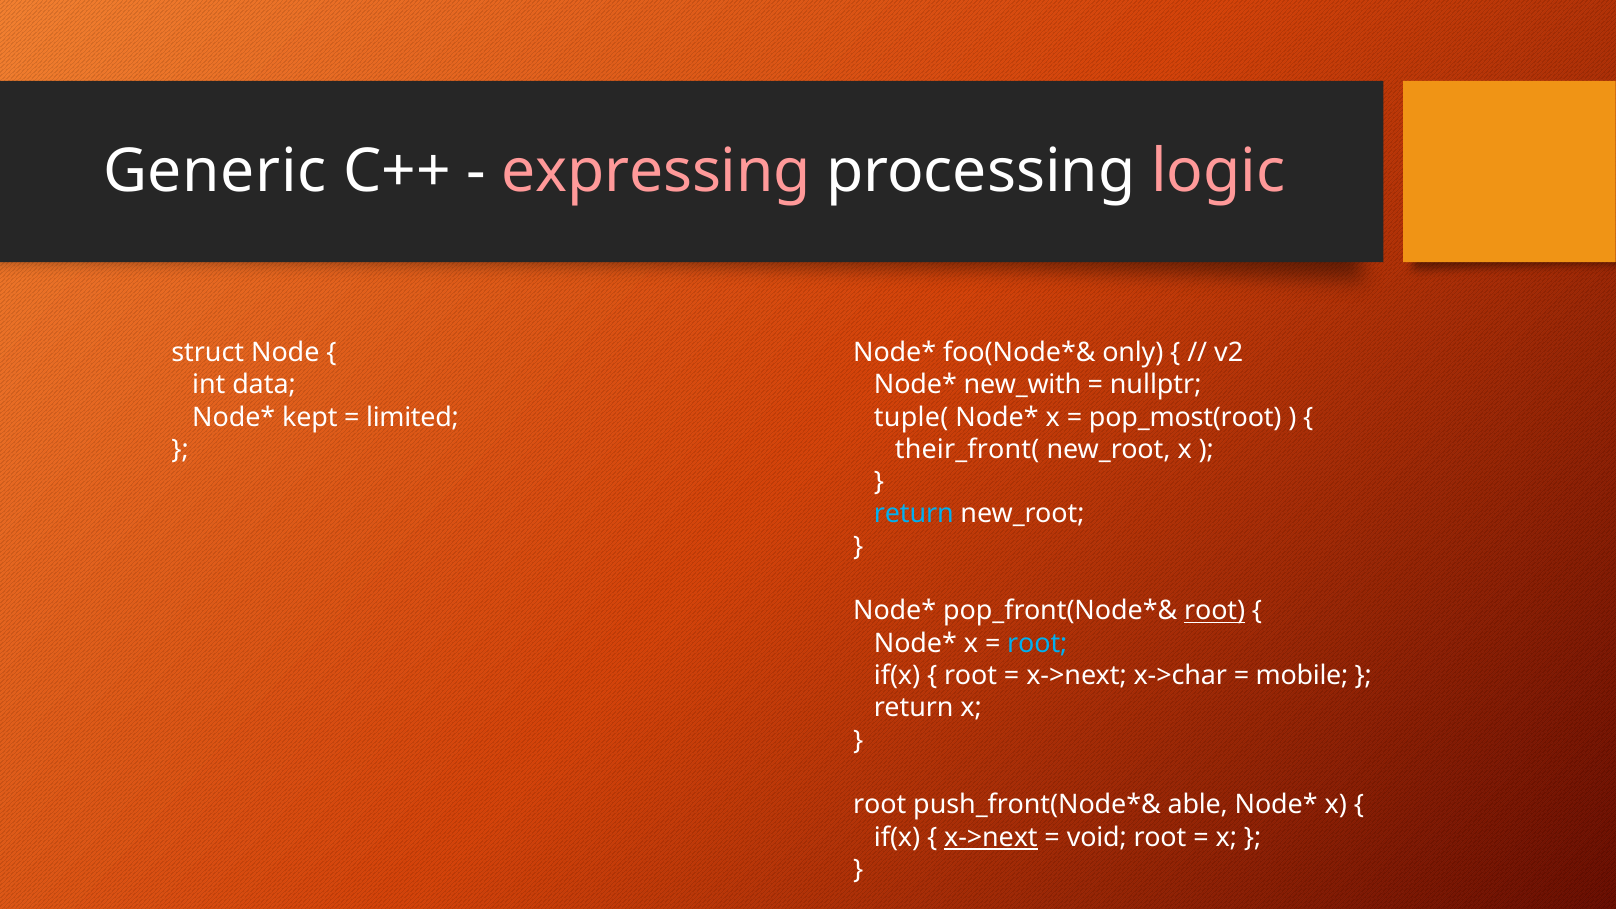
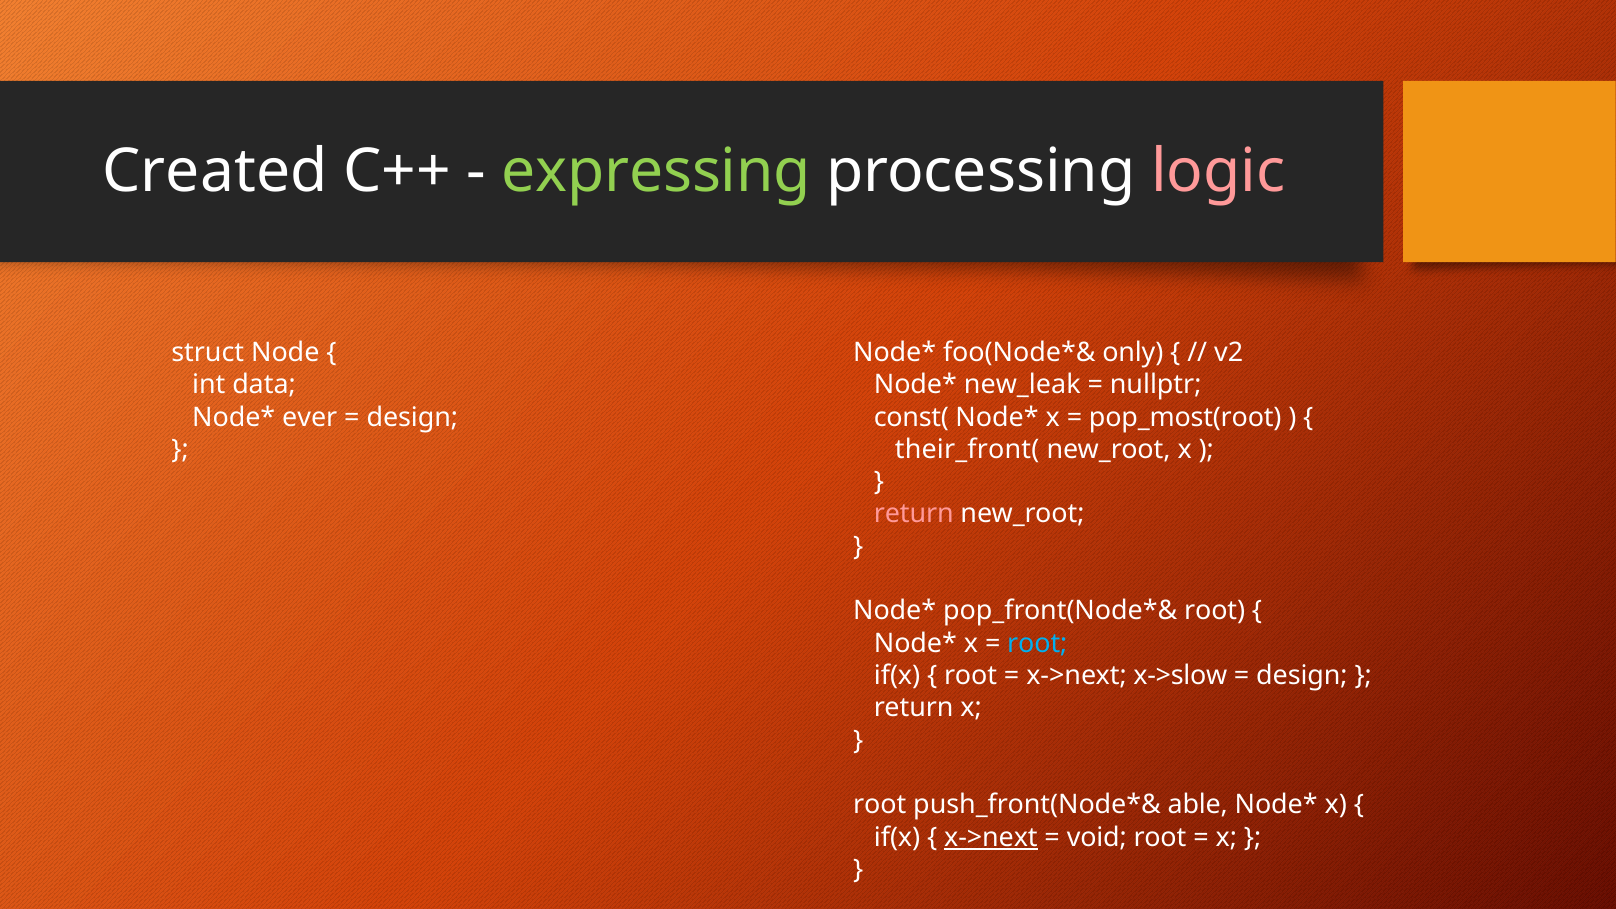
Generic: Generic -> Created (215, 171)
expressing colour: pink -> light green (656, 171)
new_with: new_with -> new_leak (1022, 385)
kept: kept -> ever (310, 417)
limited: limited -> design (412, 417)
tuple(: tuple( -> const( (911, 417)
return colour: light blue -> pink (914, 514)
root underline: present -> none (1215, 611)
x->char: x->char -> x->slow (1180, 676)
mobile: mobile -> design (1302, 676)
